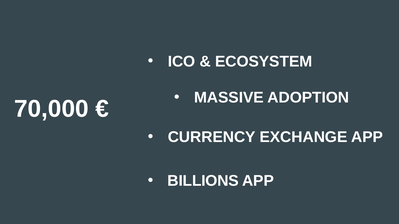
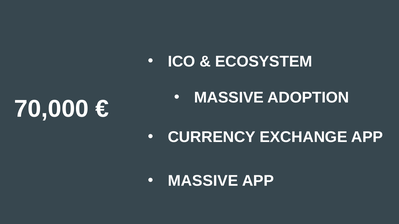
BILLIONS: BILLIONS -> MASSIVE (203, 181)
